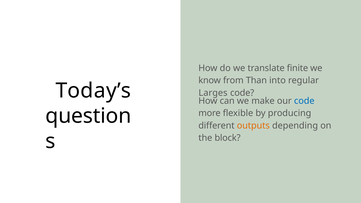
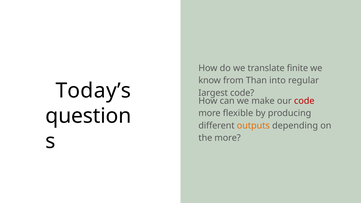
Larges: Larges -> Iargest (213, 93)
code colour: blue -> red (304, 101)
the block: block -> more (228, 138)
